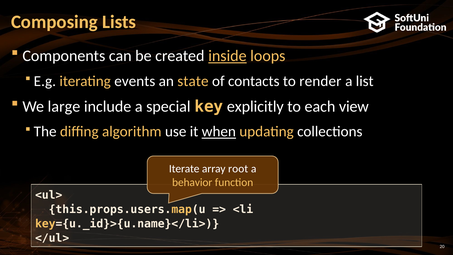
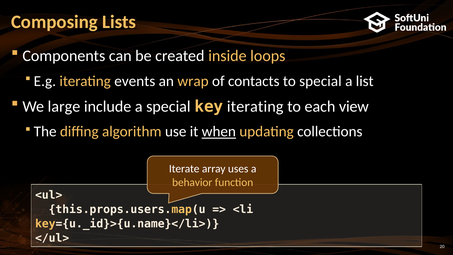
inside underline: present -> none (227, 56)
state: state -> wrap (193, 81)
to render: render -> special (320, 81)
key explicitly: explicitly -> iterating (255, 106)
root: root -> uses (238, 169)
